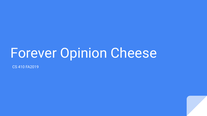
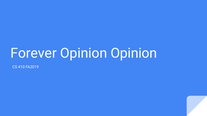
Opinion Cheese: Cheese -> Opinion (134, 53)
